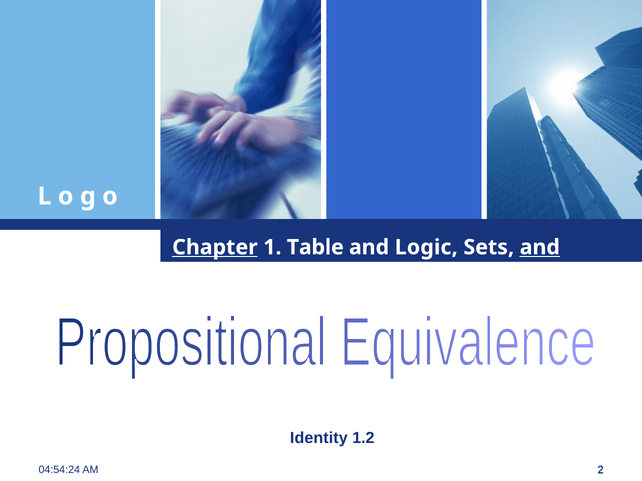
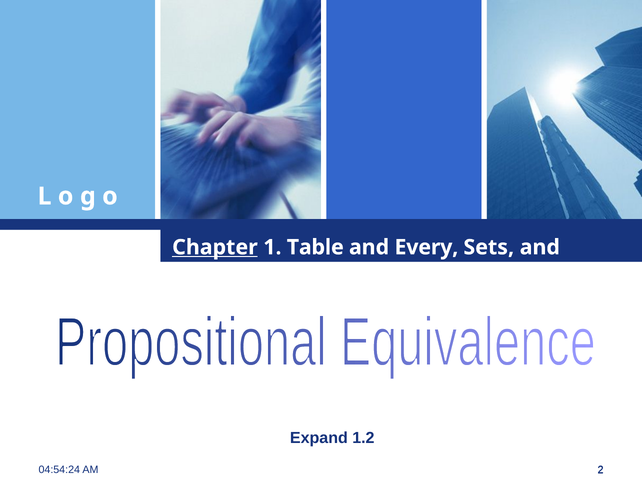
Logic: Logic -> Every (426, 248)
and underline: present -> none (540, 248)
Identity: Identity -> Expand (319, 438)
